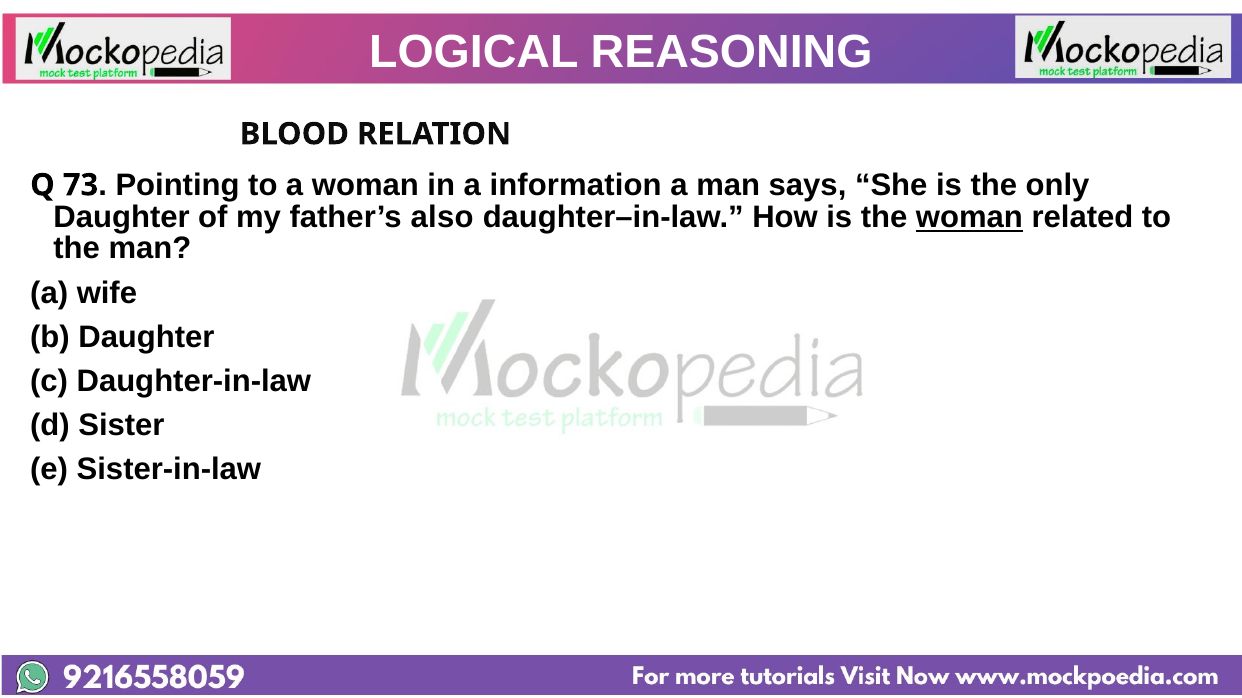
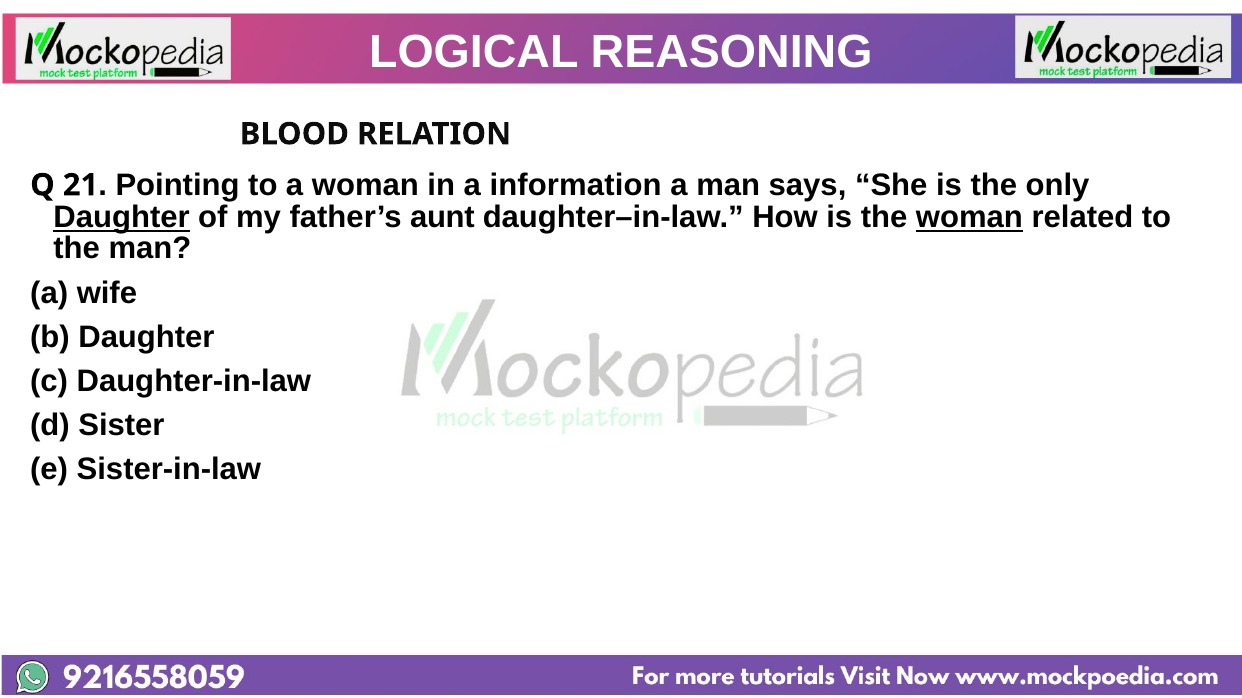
73: 73 -> 21 (81, 185)
Daughter underline: none -> present (122, 218)
also: also -> aunt (442, 218)
